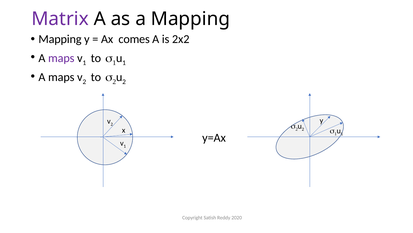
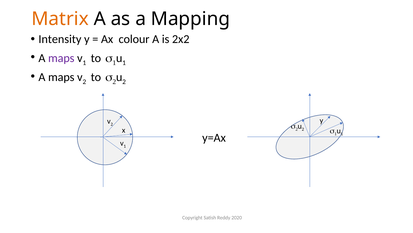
Matrix colour: purple -> orange (60, 19)
Mapping: Mapping -> Intensity (60, 39)
comes: comes -> colour (134, 39)
